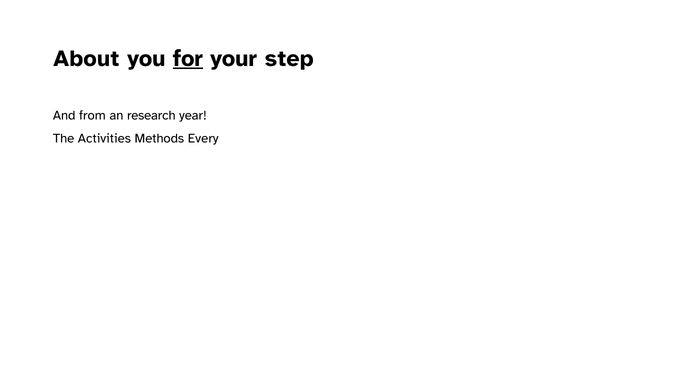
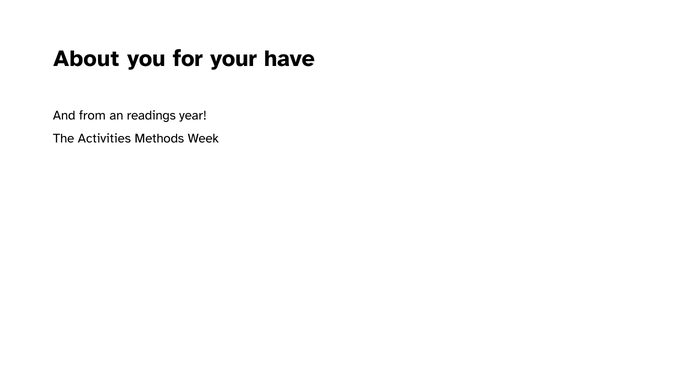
for underline: present -> none (188, 58)
step: step -> have (289, 58)
research: research -> readings (151, 115)
Every: Every -> Week (203, 138)
